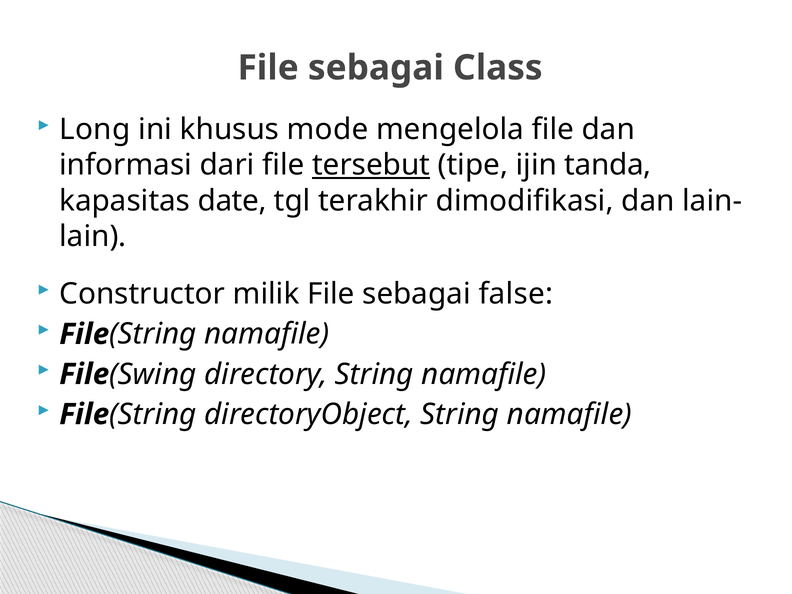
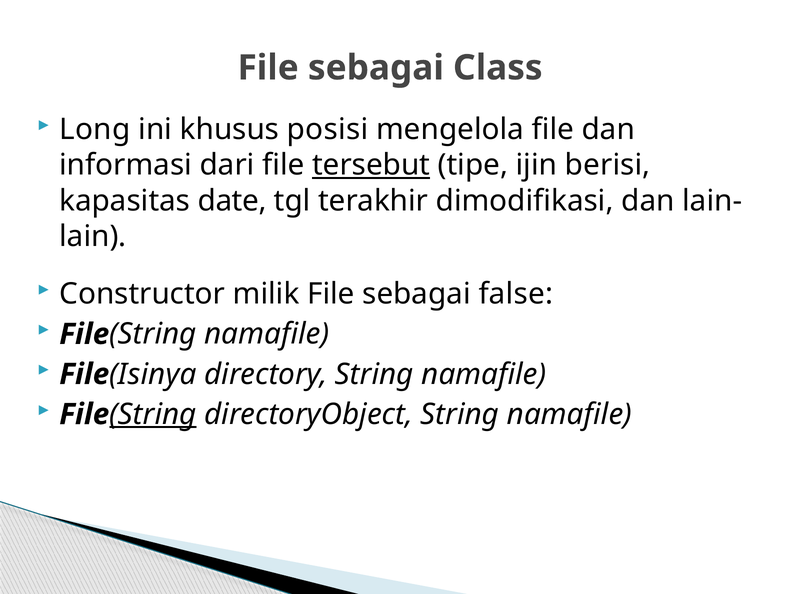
mode: mode -> posisi (328, 129)
tanda: tanda -> berisi (608, 165)
Swing: Swing -> Isinya (153, 374)
String underline: none -> present (153, 414)
